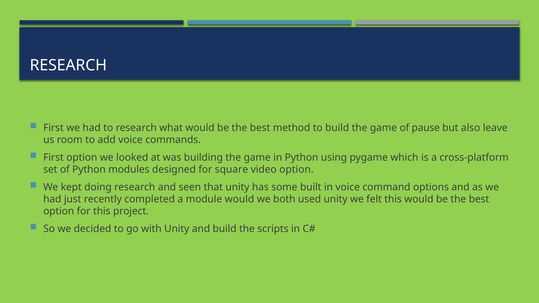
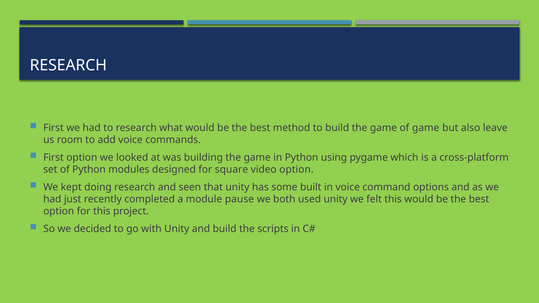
of pause: pause -> game (426, 128)
module would: would -> pause (239, 199)
